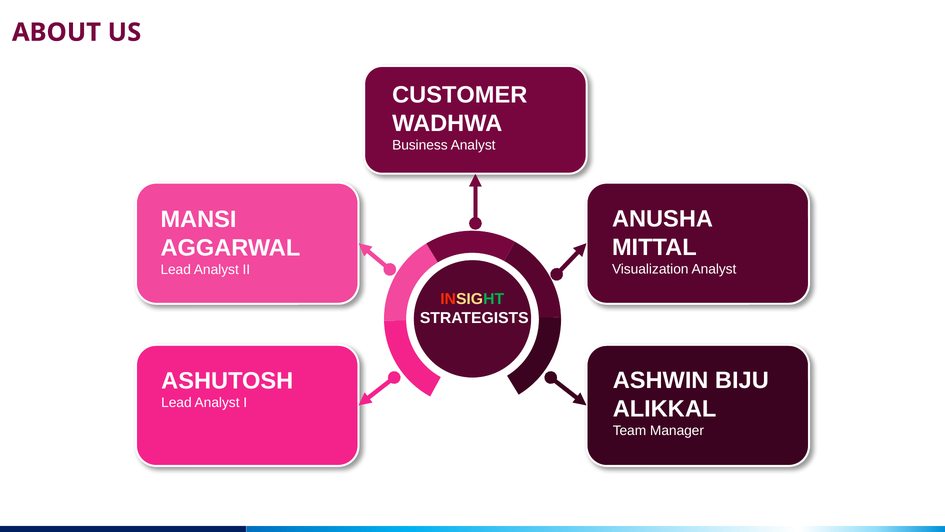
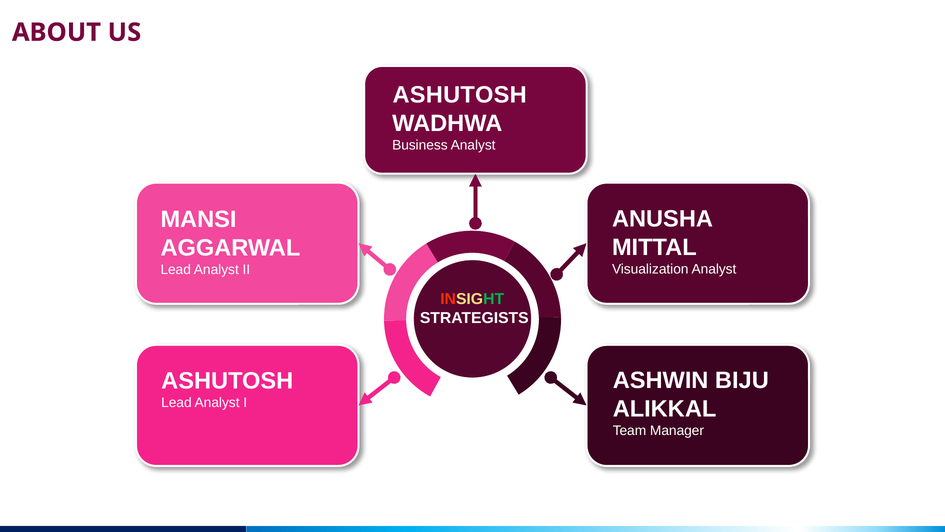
CUSTOMER: CUSTOMER -> ASHUTOSH (460, 95)
